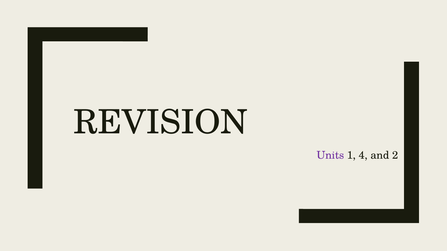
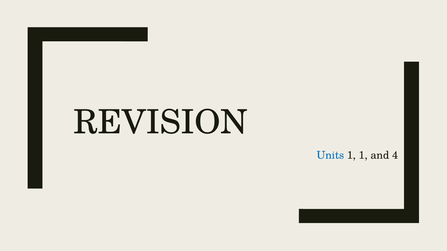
Units colour: purple -> blue (330, 155)
1 4: 4 -> 1 (363, 155)
2: 2 -> 4 (395, 155)
